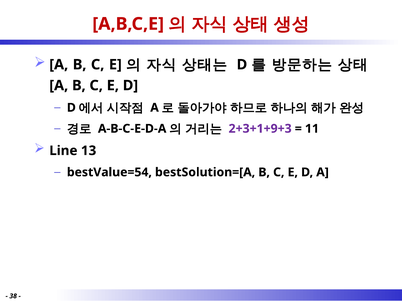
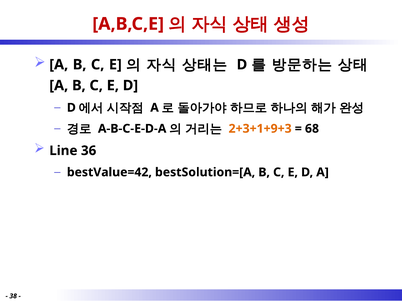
2+3+1+9+3 colour: purple -> orange (260, 129)
11: 11 -> 68 (312, 129)
13: 13 -> 36 (89, 151)
bestValue=54: bestValue=54 -> bestValue=42 (109, 173)
